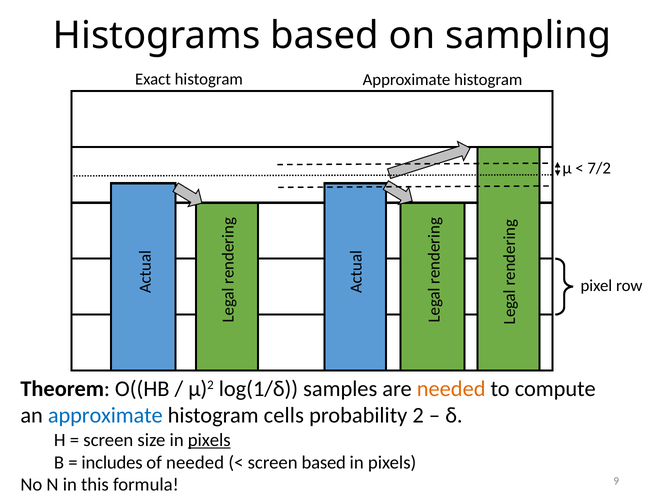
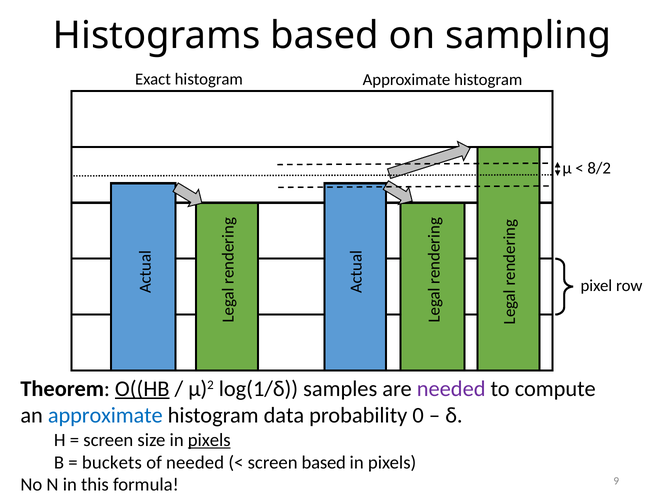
7/2: 7/2 -> 8/2 (599, 168)
O((HB underline: none -> present (142, 389)
needed colour: orange -> purple (451, 389)
cells: cells -> data (284, 416)
2: 2 -> 0 (418, 416)
includes: includes -> buckets (112, 462)
